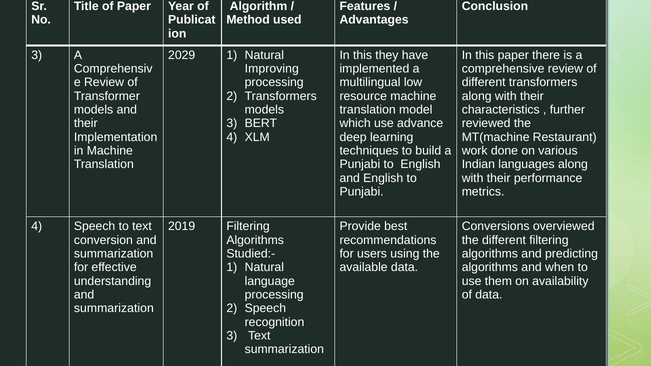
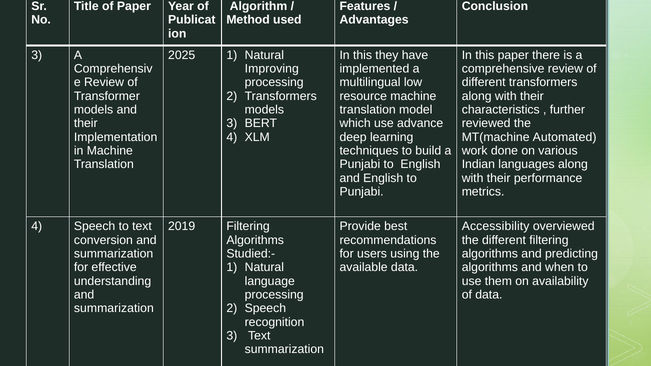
2029: 2029 -> 2025 (182, 55)
Restaurant: Restaurant -> Automated (565, 137)
Conversions: Conversions -> Accessibility (496, 227)
